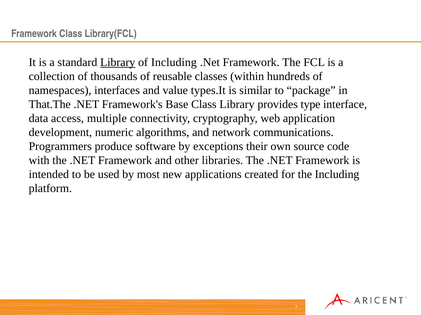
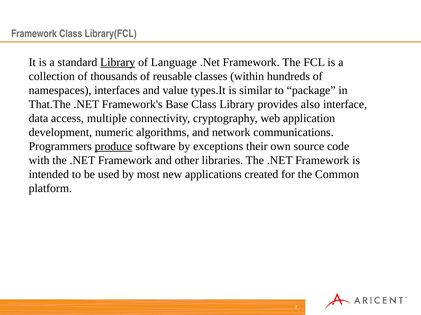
of Including: Including -> Language (174, 63)
type: type -> also (310, 105)
produce underline: none -> present (114, 147)
the Including: Including -> Common (337, 175)
